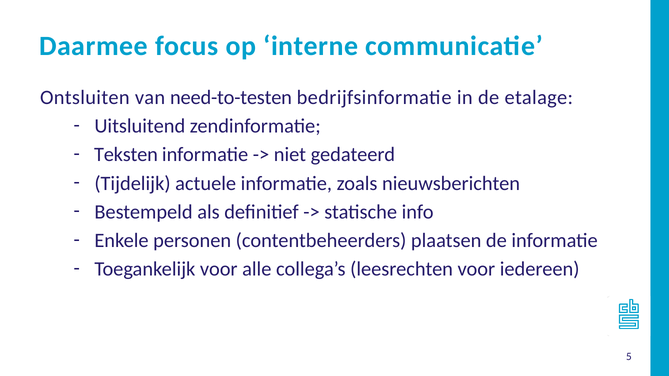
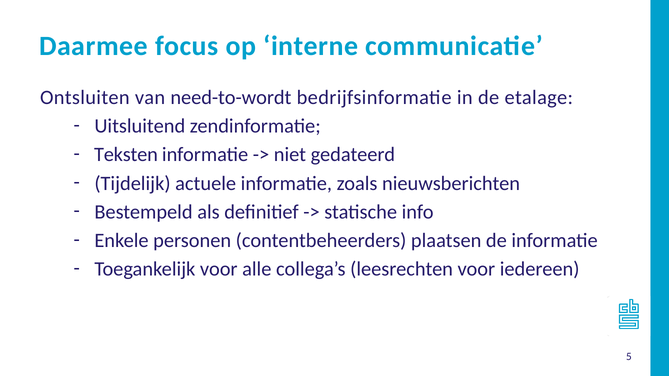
need-to-testen: need-to-testen -> need-to-wordt (231, 98)
